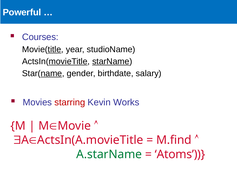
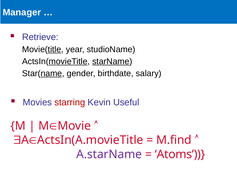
Powerful: Powerful -> Manager (22, 12)
Courses: Courses -> Retrieve (40, 37)
Works: Works -> Useful (126, 102)
A.starName colour: green -> purple (109, 154)
